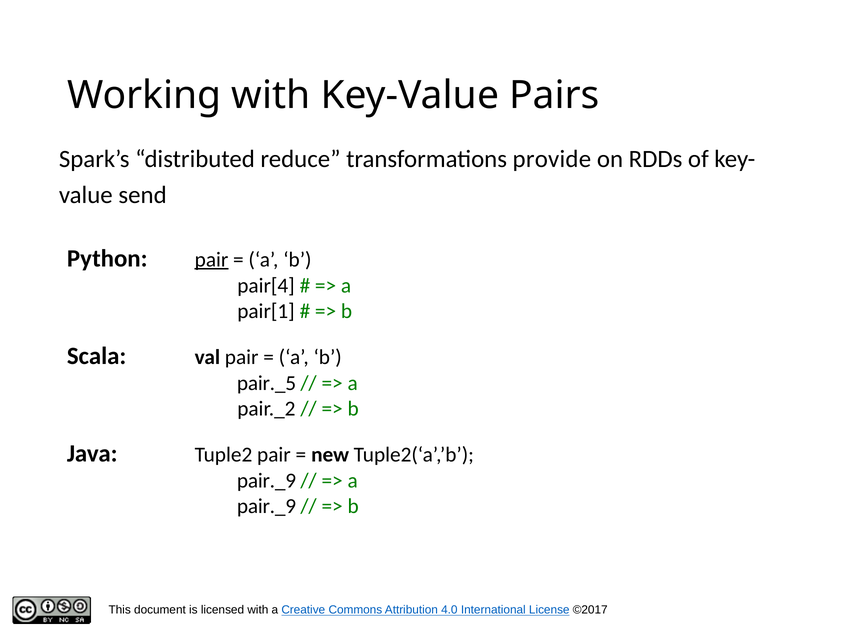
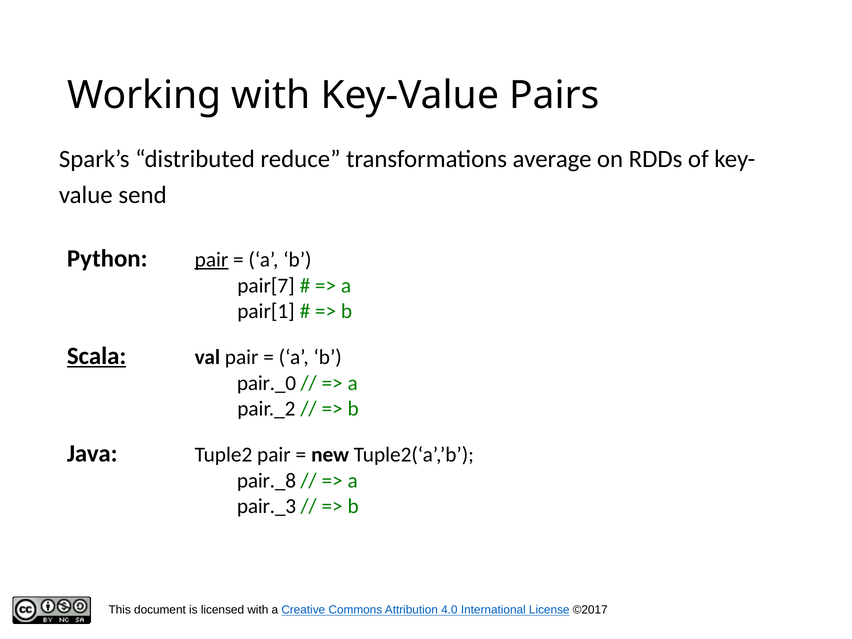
provide: provide -> average (552, 159)
pair[4: pair[4 -> pair[7 (266, 286)
Scala underline: none -> present (97, 356)
pair._5: pair._5 -> pair._0 (266, 383)
pair._9: pair._9 -> pair._8 (266, 481)
pair._9: pair._9 -> pair._3 (266, 506)
